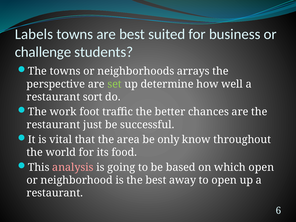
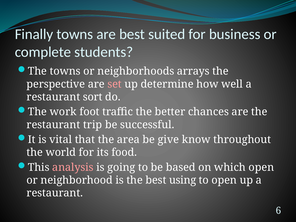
Labels: Labels -> Finally (34, 34)
challenge: challenge -> complete (43, 52)
set colour: light green -> pink (115, 84)
just: just -> trip (93, 125)
only: only -> give (168, 140)
away: away -> using (183, 180)
